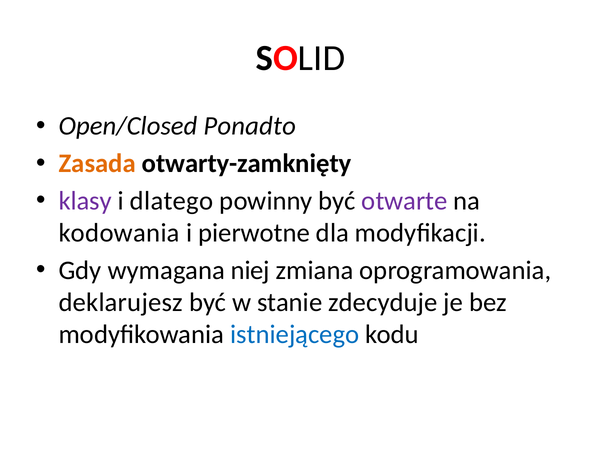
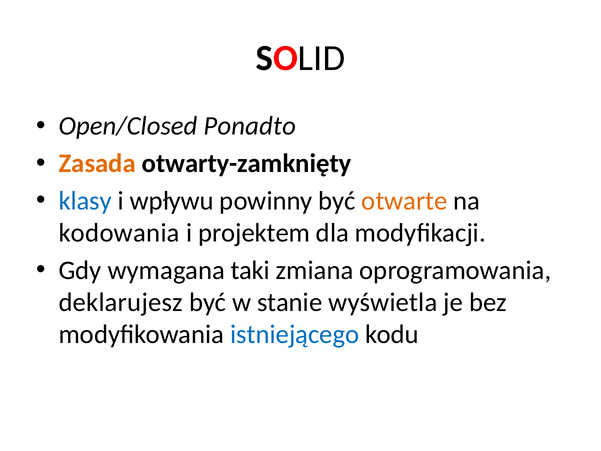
klasy colour: purple -> blue (85, 201)
dlatego: dlatego -> wpływu (172, 201)
otwarte colour: purple -> orange (404, 201)
pierwotne: pierwotne -> projektem (254, 233)
niej: niej -> taki (250, 270)
zdecyduje: zdecyduje -> wyświetla (383, 302)
